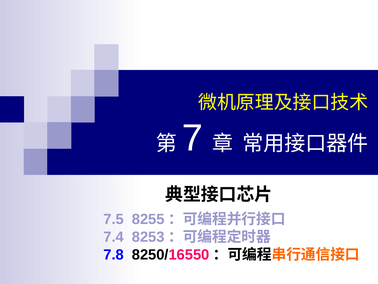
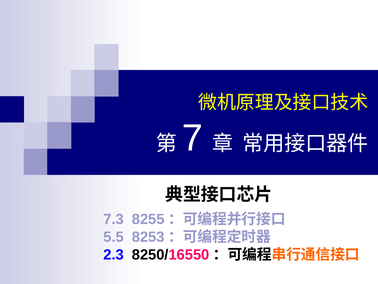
7.5: 7.5 -> 7.3 (114, 219)
7.4: 7.4 -> 5.5 (114, 237)
7.8: 7.8 -> 2.3 (114, 254)
